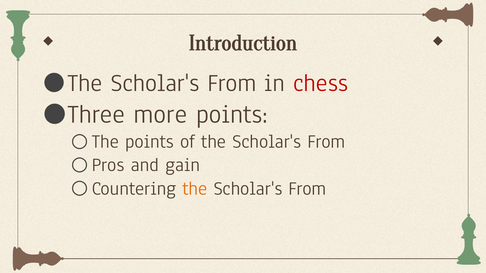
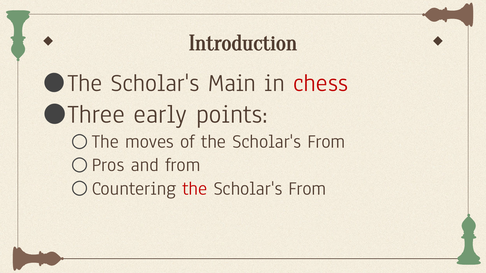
From: From -> Main (232, 83)
more: more -> early (160, 114)
The points: points -> moves (150, 142)
and gain: gain -> from (183, 165)
the colour: orange -> red (195, 189)
